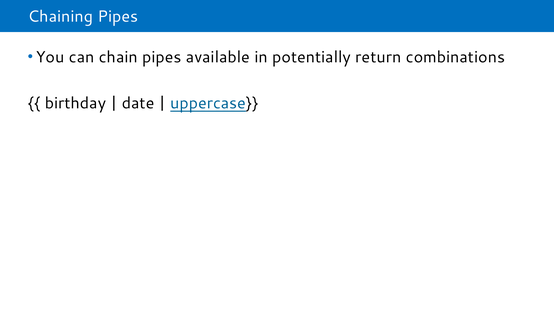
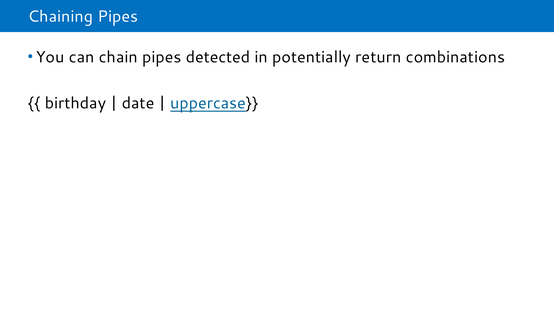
available: available -> detected (218, 57)
